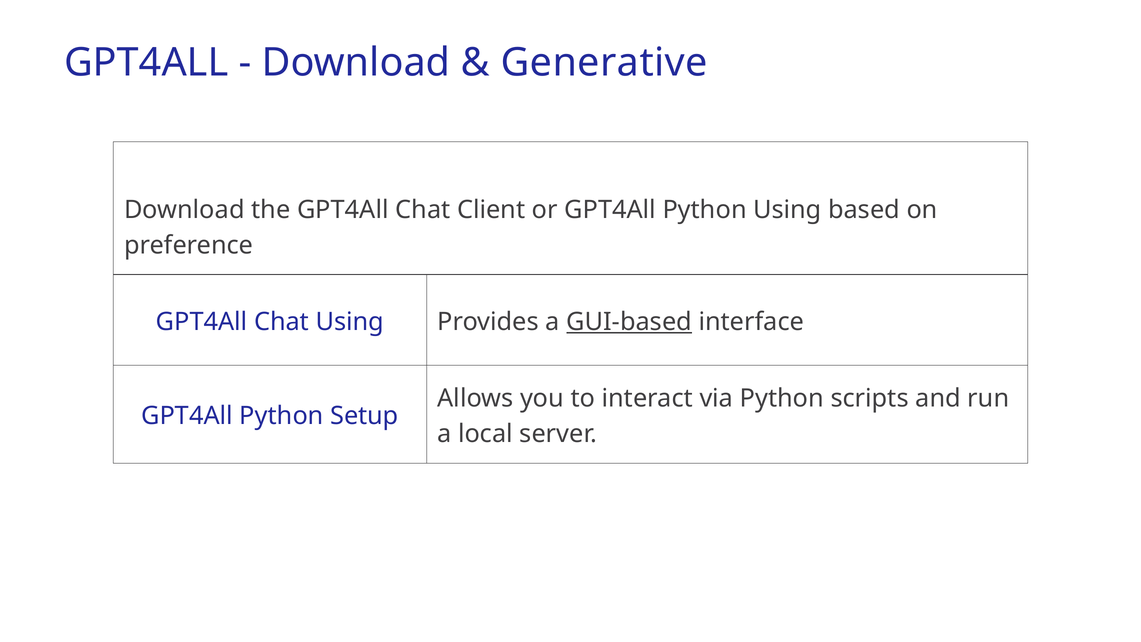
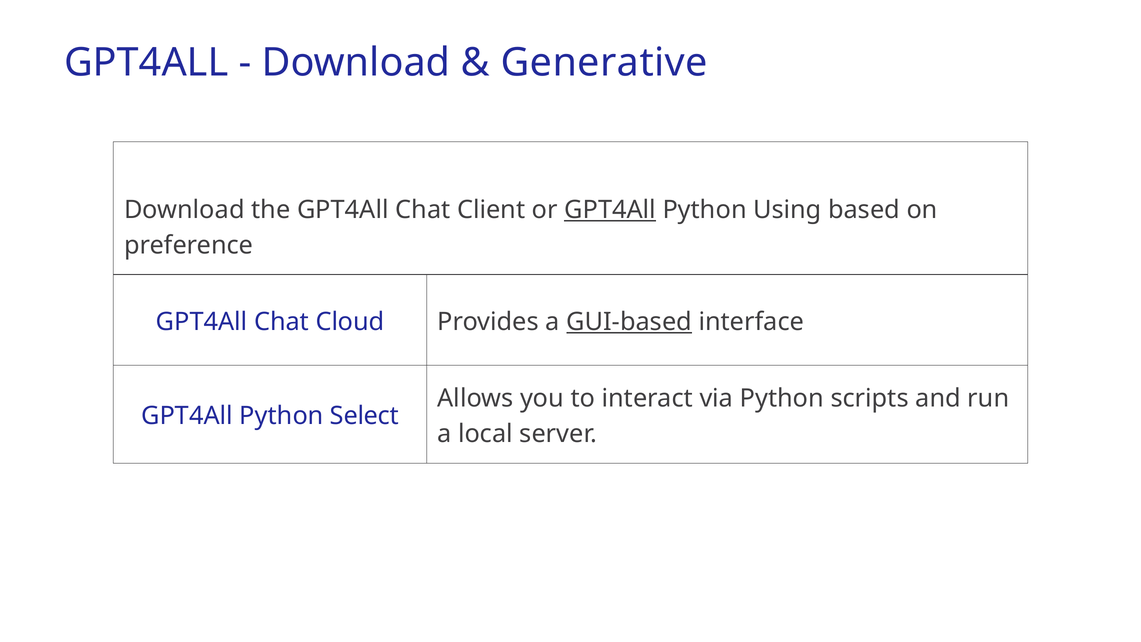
GPT4All underline: none -> present (610, 210)
Chat Using: Using -> Cloud (350, 322)
Setup: Setup -> Select (364, 416)
